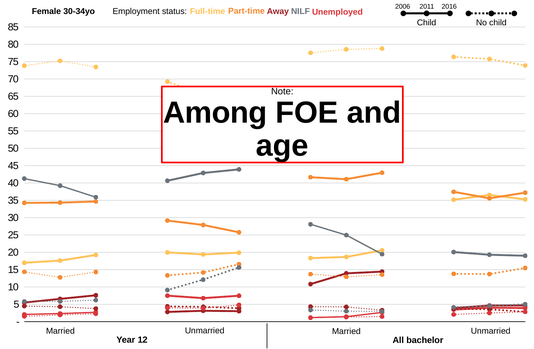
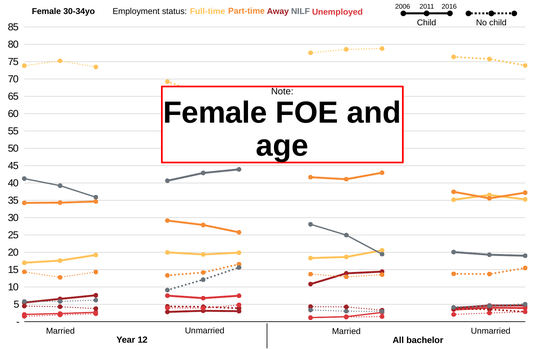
Among: Among -> Female (215, 113)
